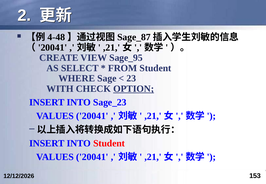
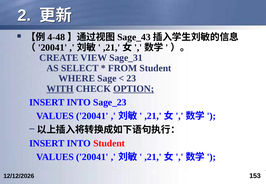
Sage_87: Sage_87 -> Sage_43 (134, 37)
Sage_95: Sage_95 -> Sage_31 (126, 58)
WITH underline: none -> present (60, 89)
